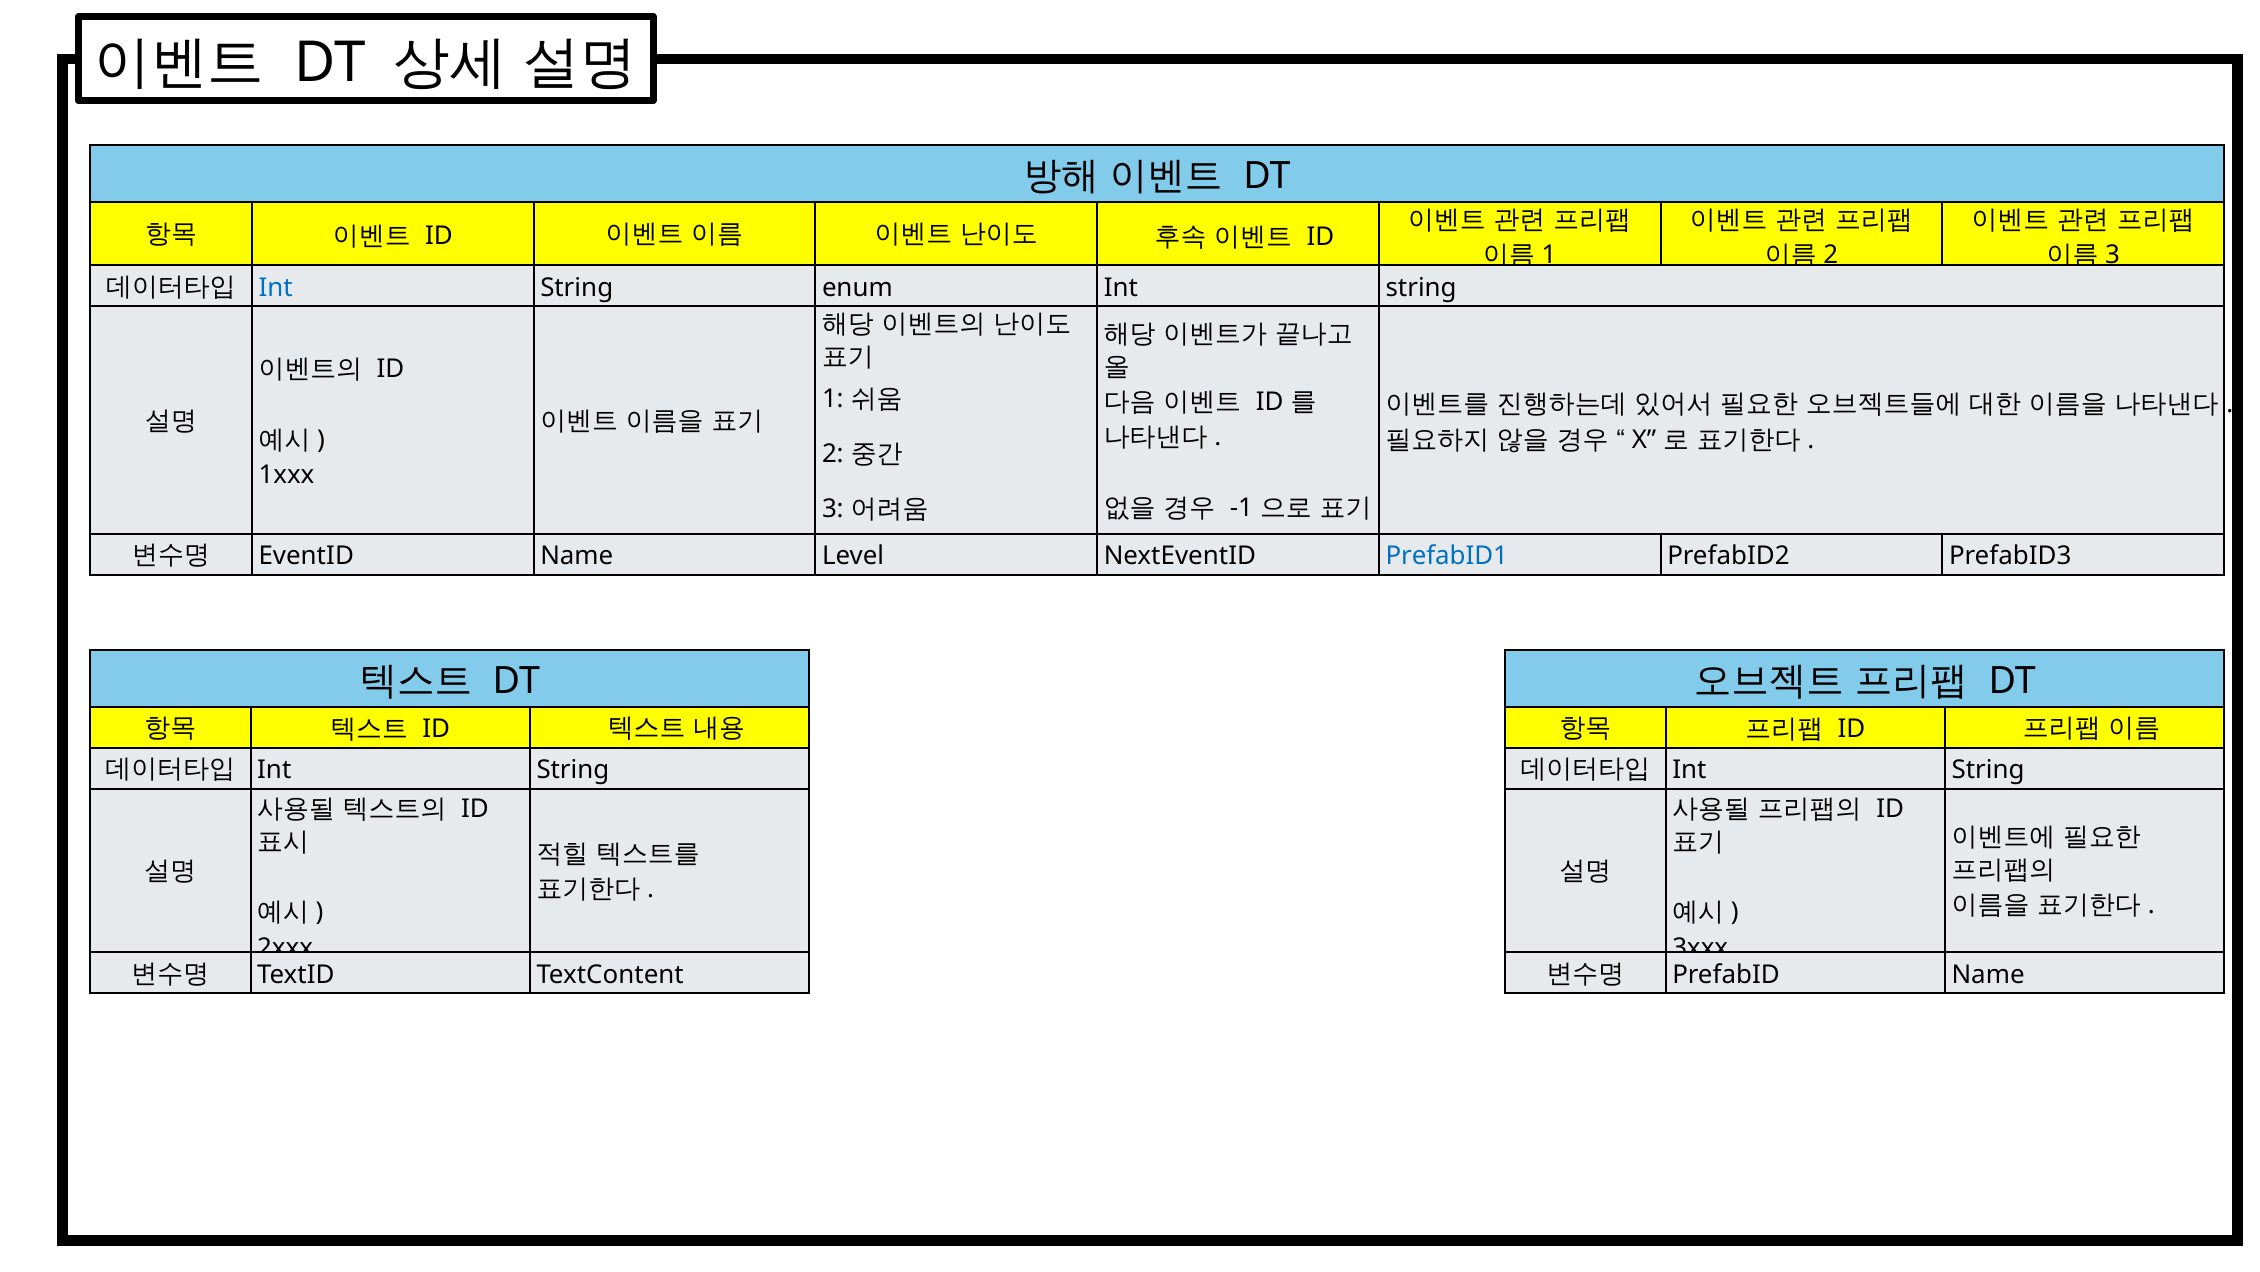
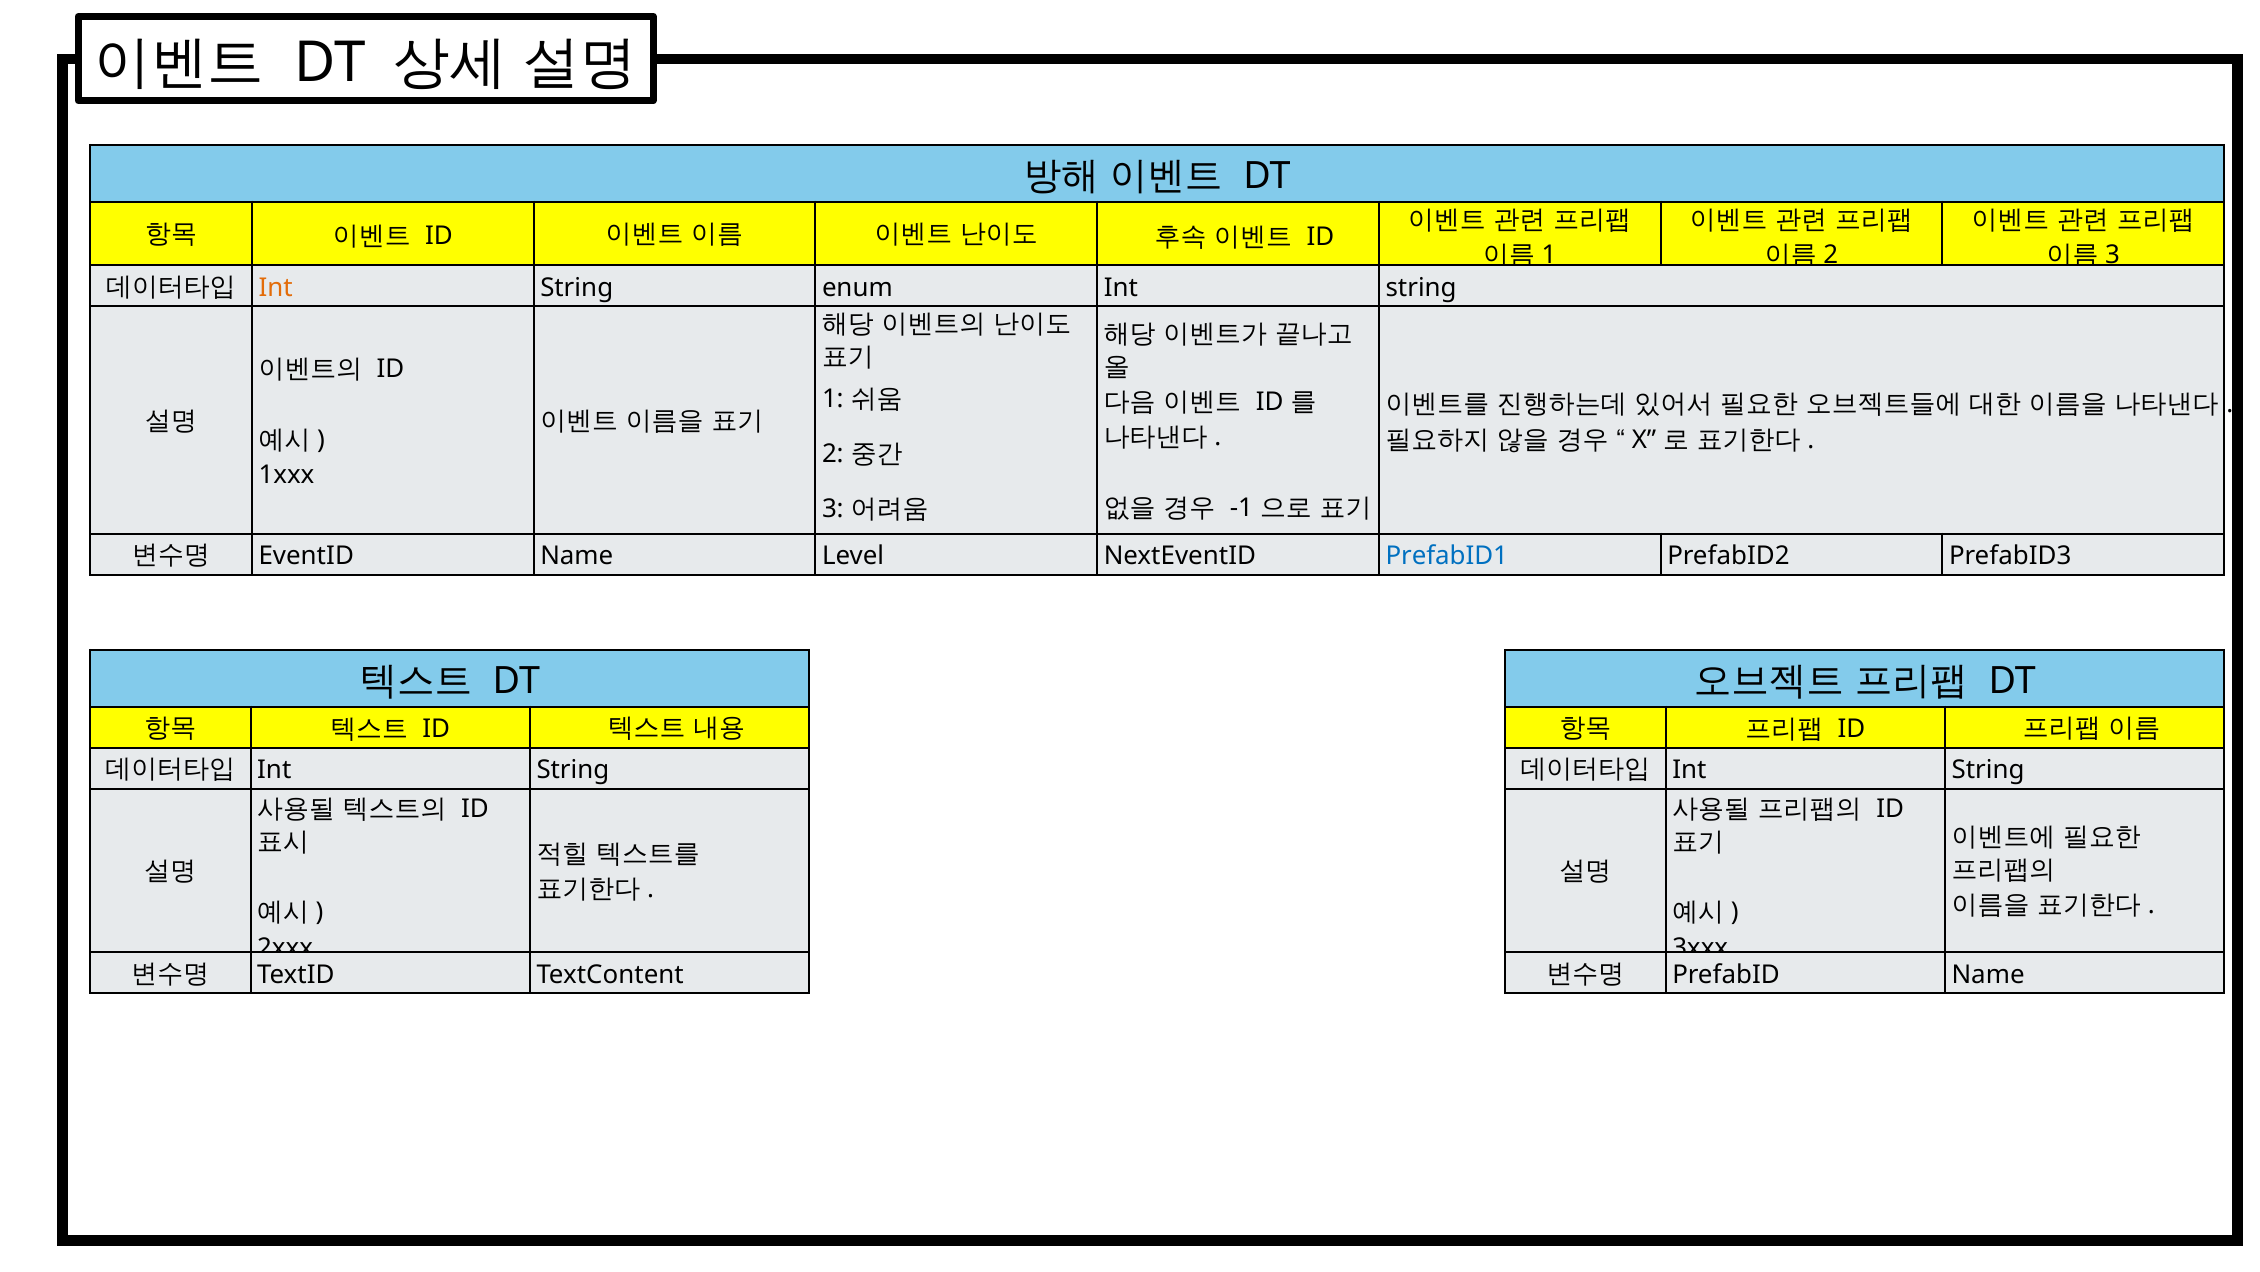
Int colour: blue -> orange (276, 288)
